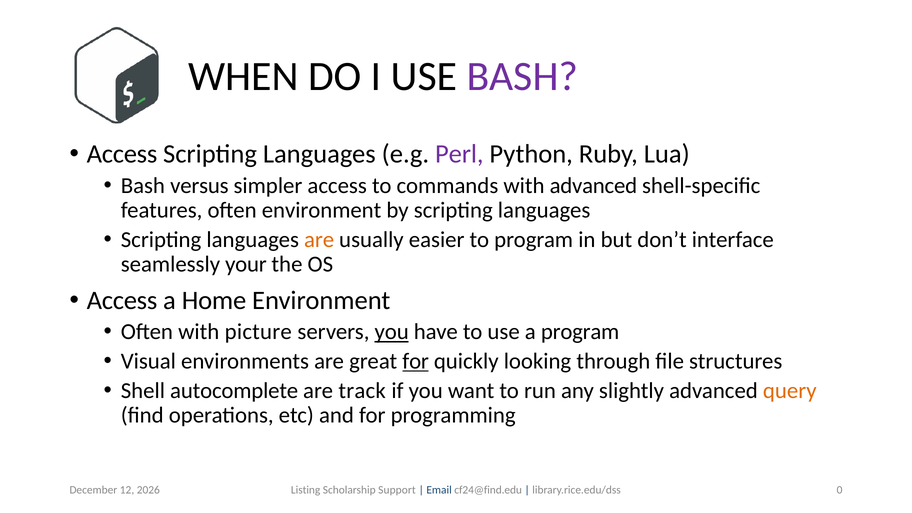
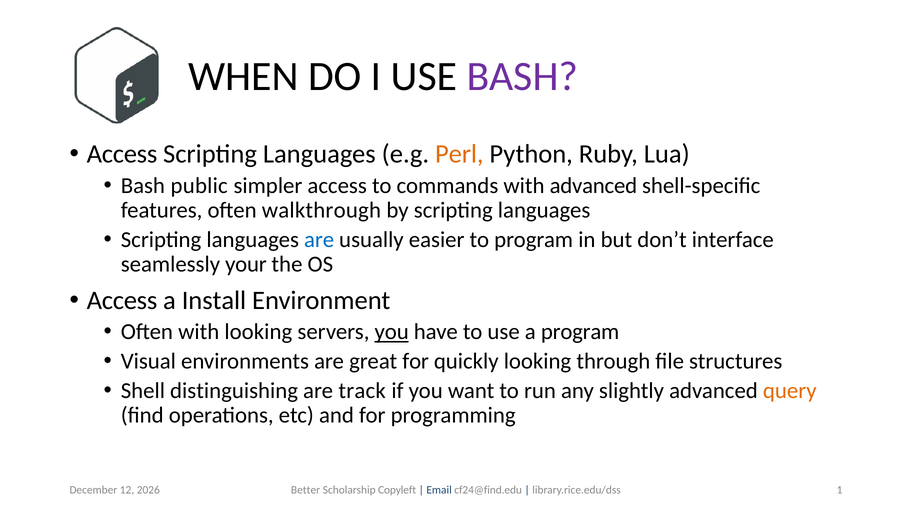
Perl colour: purple -> orange (459, 154)
versus: versus -> public (199, 186)
often environment: environment -> walkthrough (321, 210)
are colour: orange -> blue (319, 240)
Home: Home -> Install (214, 300)
with picture: picture -> looking (258, 332)
for underline: present -> none (416, 361)
autocomplete: autocomplete -> distinguishing (234, 391)
0: 0 -> 1 (840, 490)
Listing: Listing -> Better (306, 490)
Support: Support -> Copyleft (397, 490)
